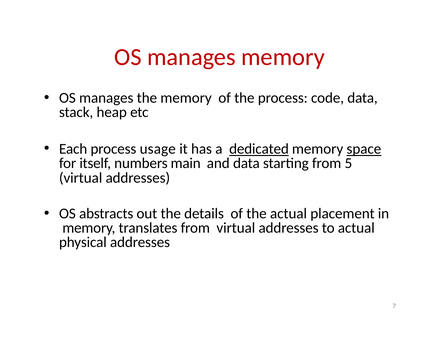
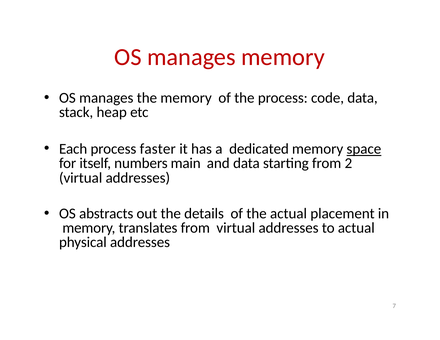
usage: usage -> faster (158, 149)
dedicated underline: present -> none (259, 149)
5: 5 -> 2 (348, 163)
